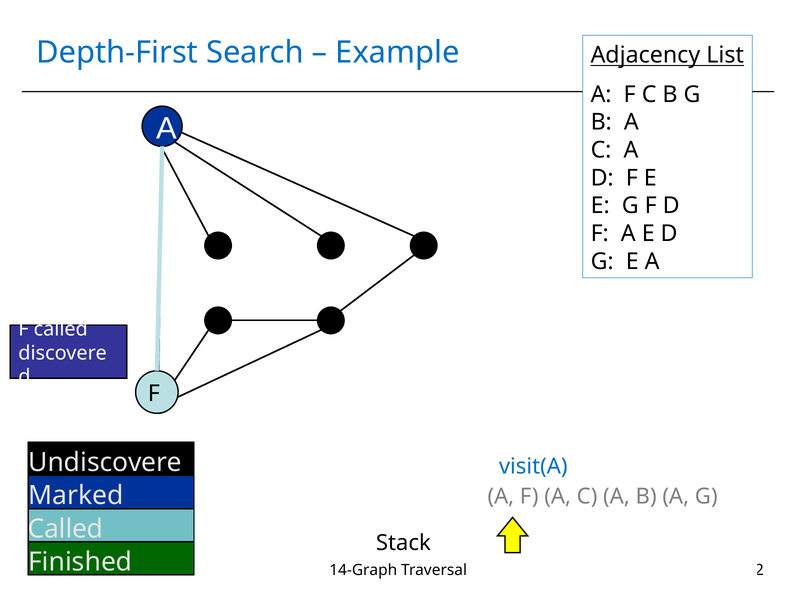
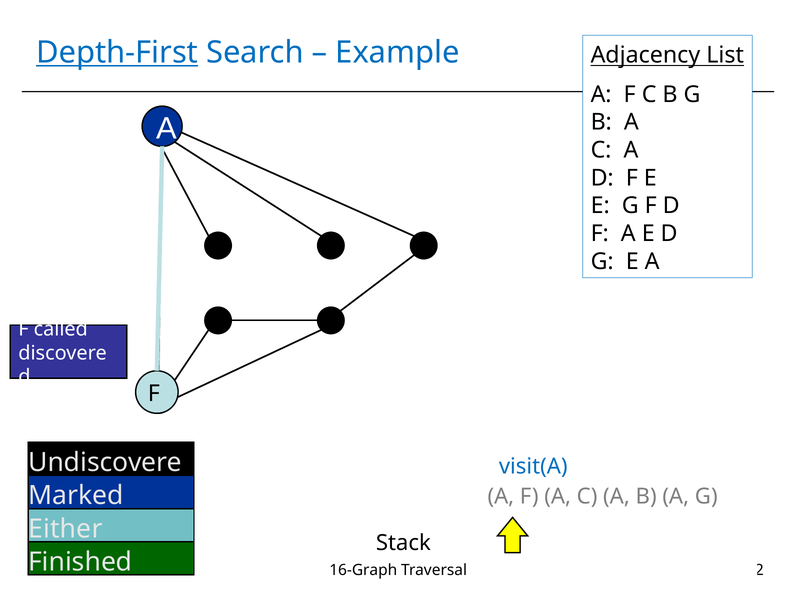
Depth-First underline: none -> present (117, 52)
Called: Called -> Either (65, 529)
14-Graph: 14-Graph -> 16-Graph (363, 570)
